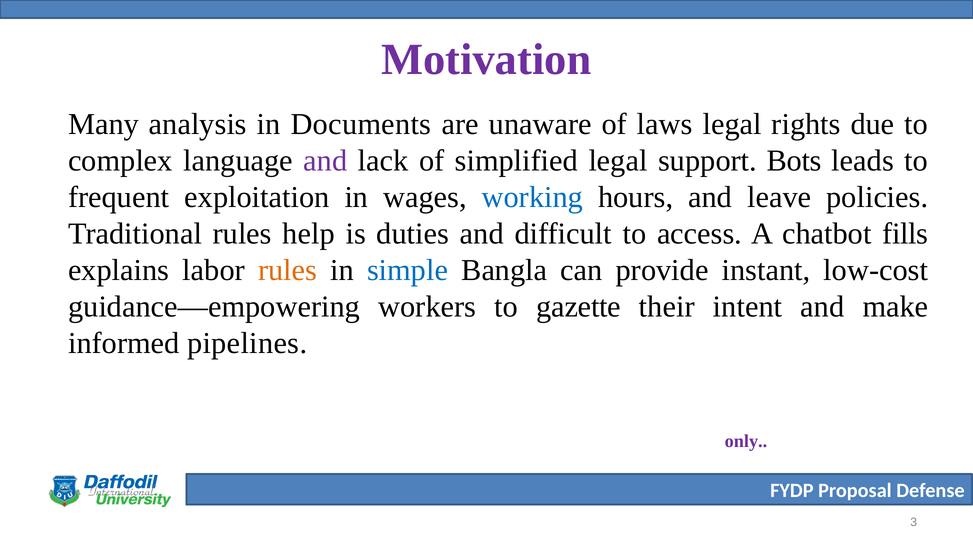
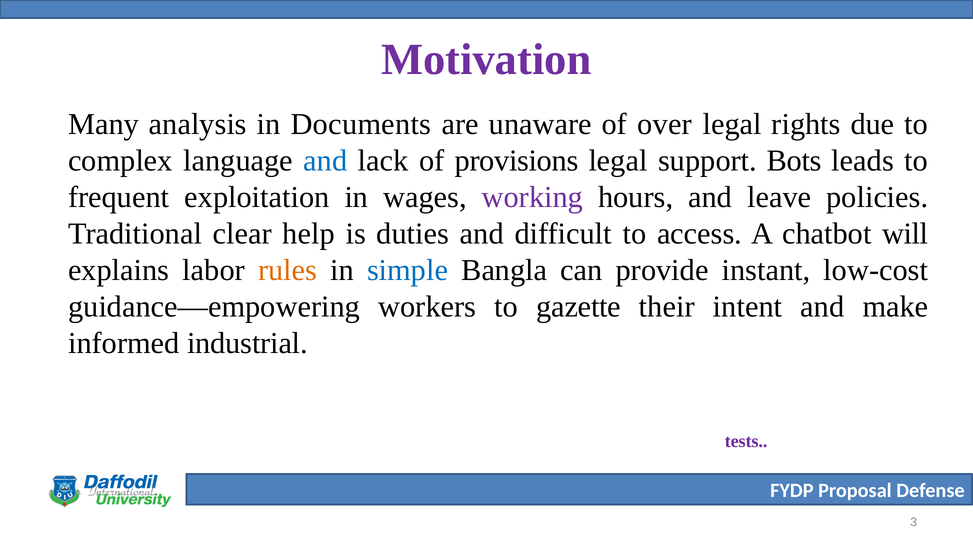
laws: laws -> over (665, 124)
and colour: purple -> blue (325, 161)
simplified: simplified -> provisions (517, 161)
working colour: blue -> purple (532, 197)
Traditional rules: rules -> clear (242, 234)
fills: fills -> will (905, 234)
pipelines: pipelines -> industrial (247, 343)
only: only -> tests (746, 441)
